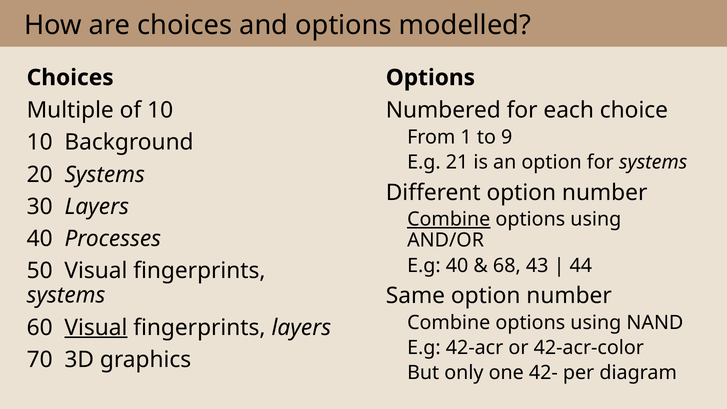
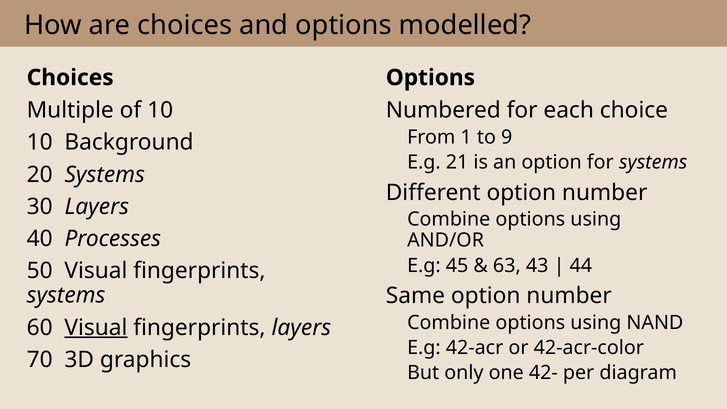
Combine underline: present -> none (449, 219)
E.g 40: 40 -> 45 (457, 265)
68: 68 -> 63 (507, 265)
